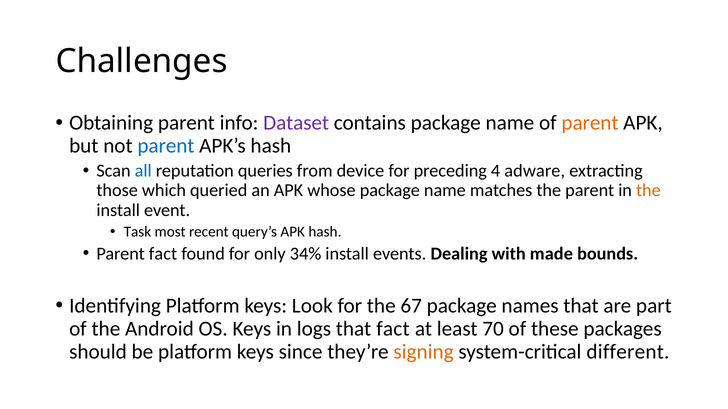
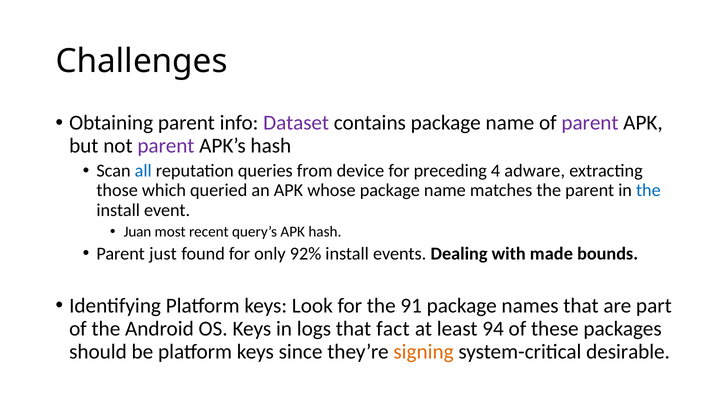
parent colour: orange -> purple (590, 123)
parent colour: blue -> purple (166, 146)
the colour: orange -> blue (648, 191)
Task: Task -> Juan (138, 232)
Parent fact: fact -> just (163, 254)
34%: 34% -> 92% (306, 254)
67: 67 -> 91 (411, 306)
70: 70 -> 94 (493, 329)
different: different -> desirable (628, 352)
